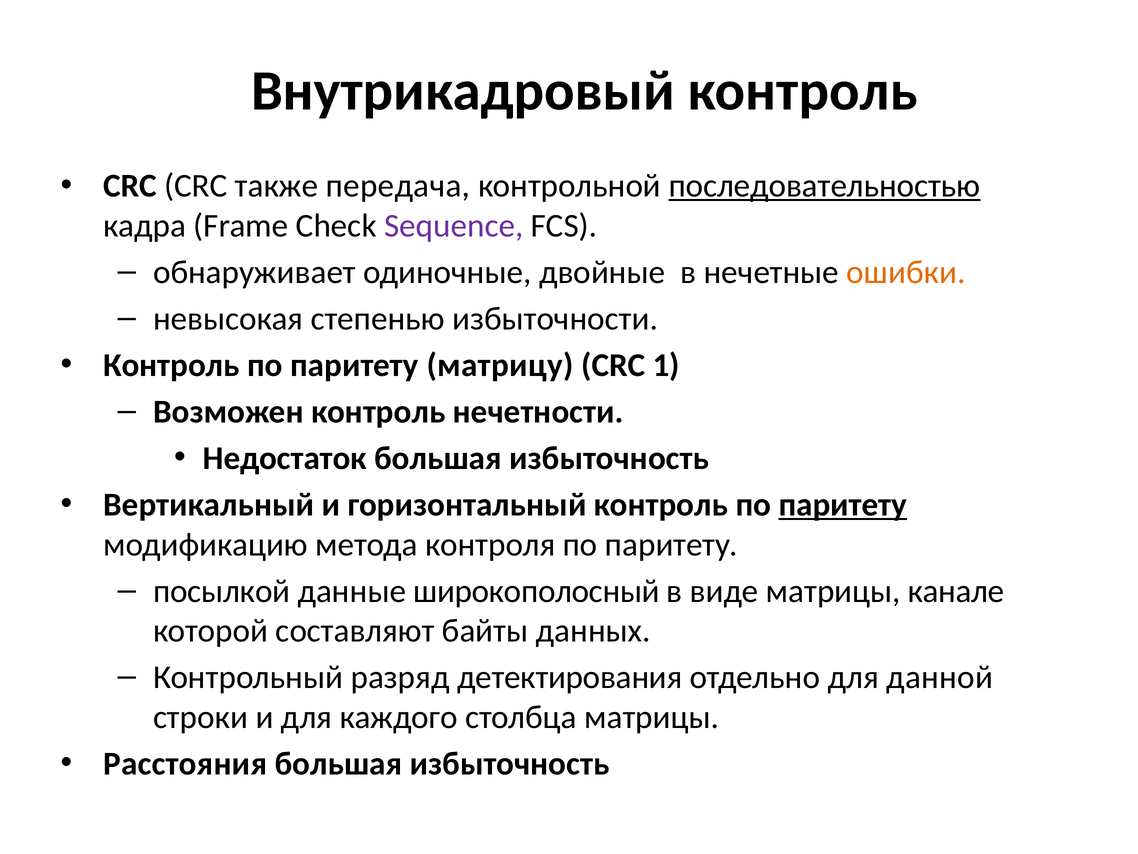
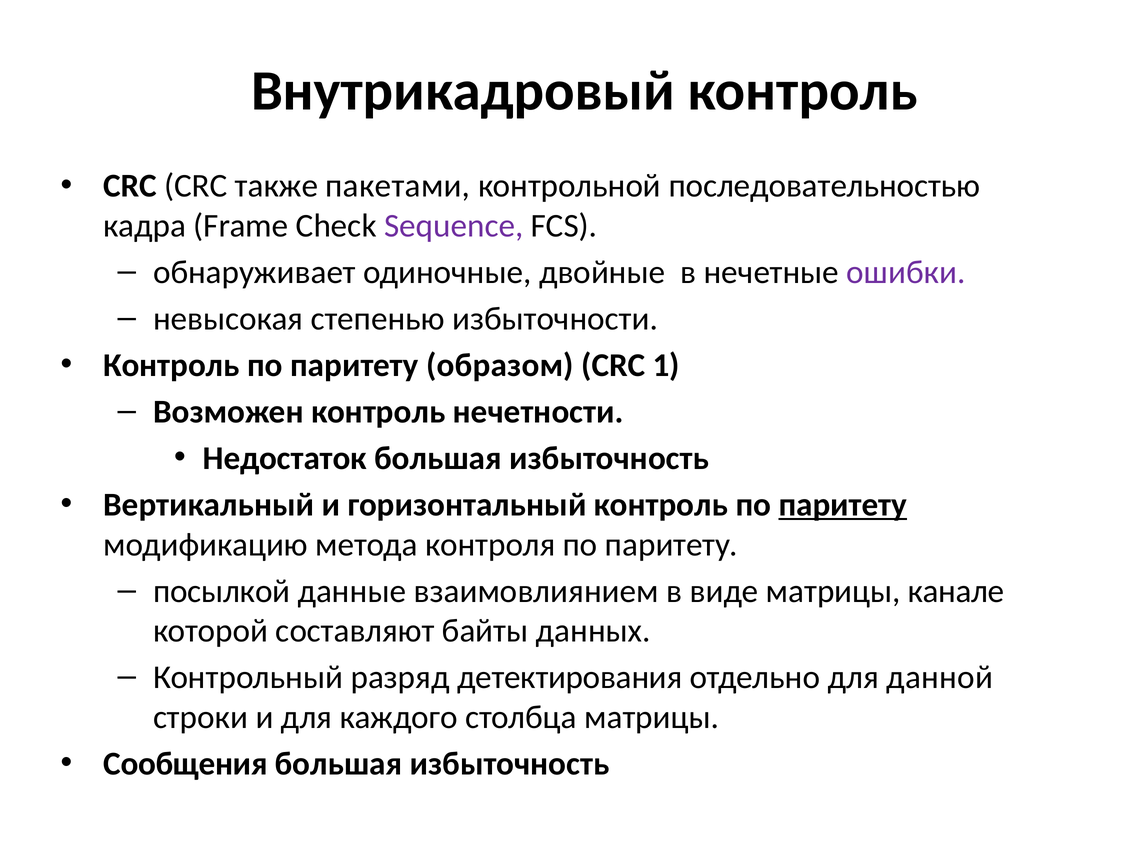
передача: передача -> пакетами (398, 186)
последовательностью underline: present -> none (824, 186)
ошибки colour: orange -> purple (906, 272)
матрицу: матрицу -> образом (500, 365)
широкополосный: широкополосный -> взаимовлиянием (536, 591)
Расстояния: Расстояния -> Сообщения (185, 763)
